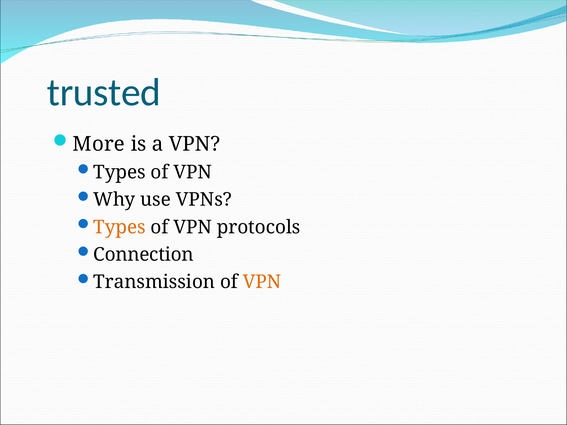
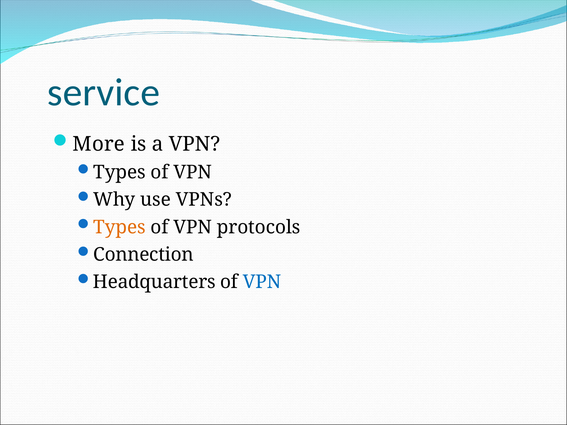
trusted: trusted -> service (104, 92)
Transmission: Transmission -> Headquarters (154, 282)
VPN colour: orange -> blue (262, 282)
